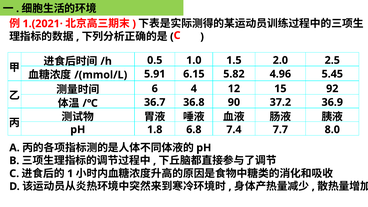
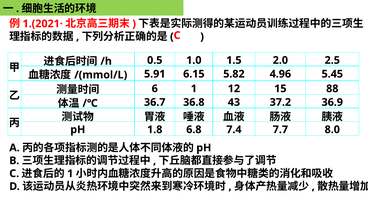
6 4: 4 -> 1 (194, 89)
92: 92 -> 88 (332, 89)
90: 90 -> 43 (234, 102)
